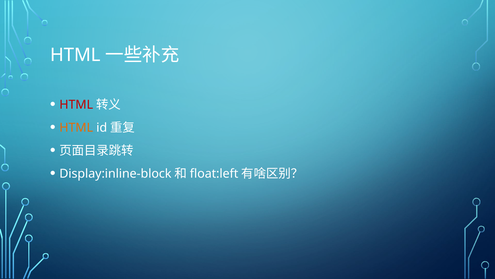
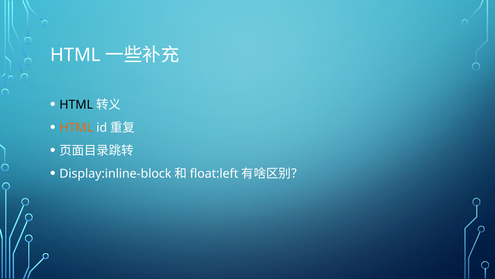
HTML colour: red -> black (76, 104)
